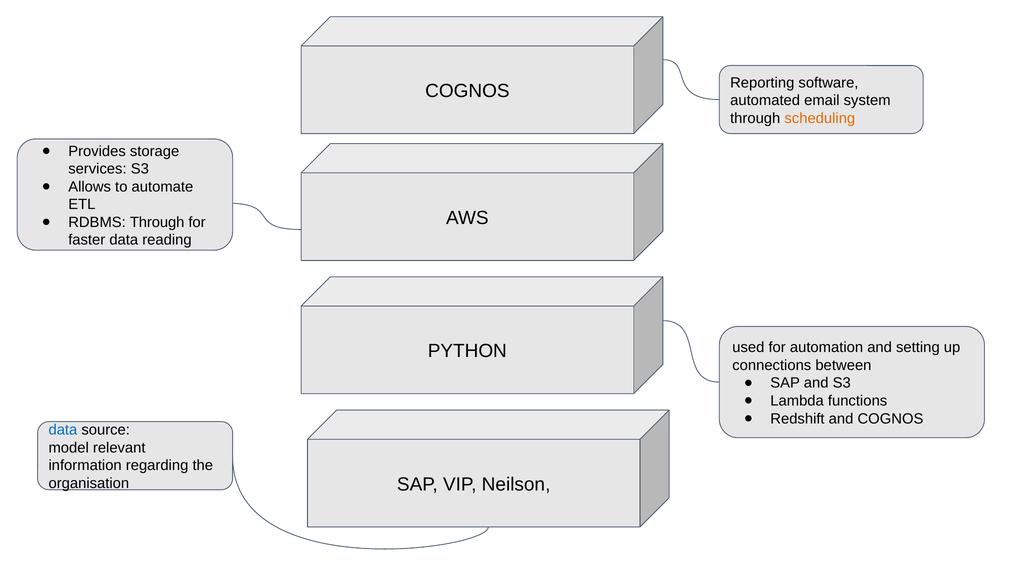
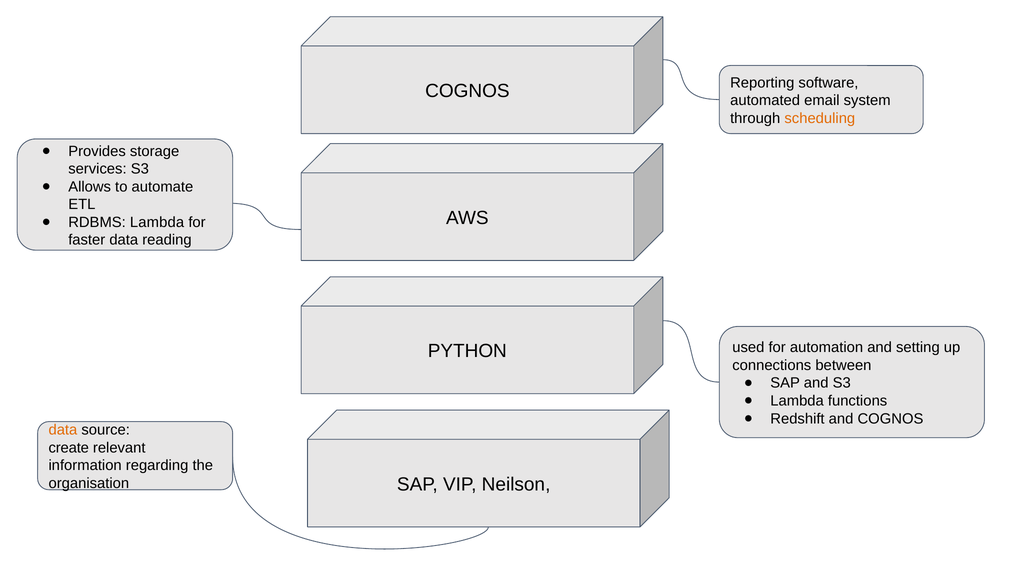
RDBMS Through: Through -> Lambda (157, 222)
data colour: blue -> orange (63, 430)
model: model -> create (69, 447)
